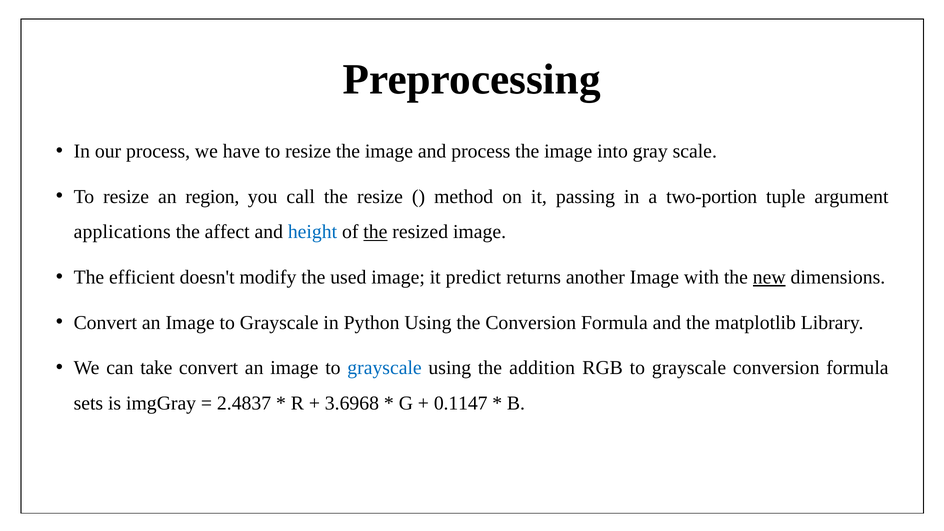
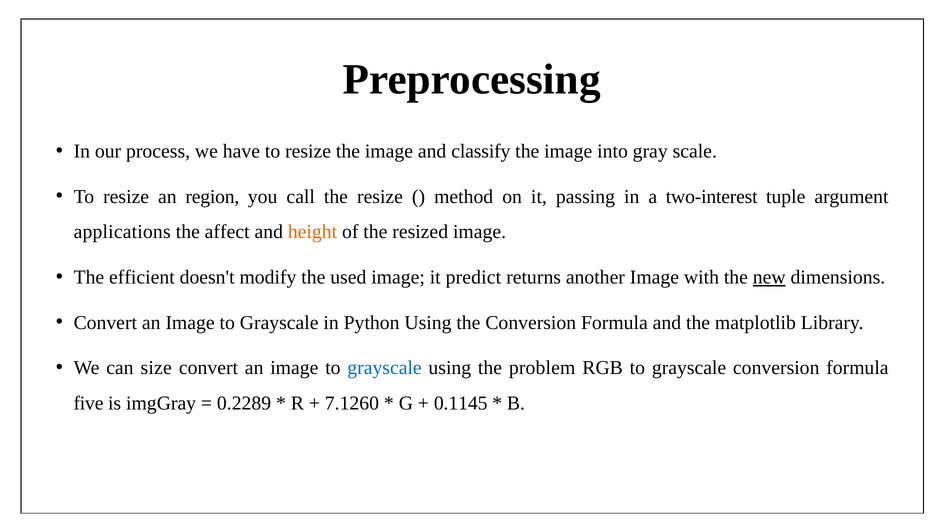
and process: process -> classify (481, 151)
two-portion: two-portion -> two-interest (712, 197)
height colour: blue -> orange (312, 232)
the underline: present -> none (375, 232)
take: take -> size (156, 368)
addition: addition -> problem (542, 368)
sets: sets -> five (88, 403)
2.4837: 2.4837 -> 0.2289 (244, 403)
3.6968: 3.6968 -> 7.1260 (352, 403)
0.1147: 0.1147 -> 0.1145 (461, 403)
